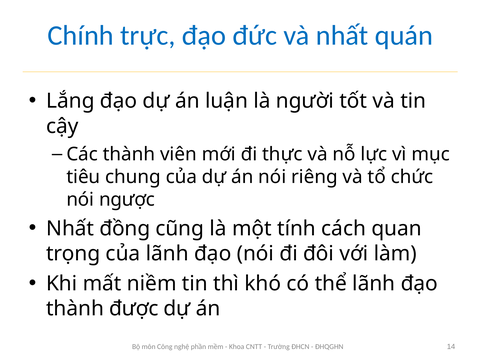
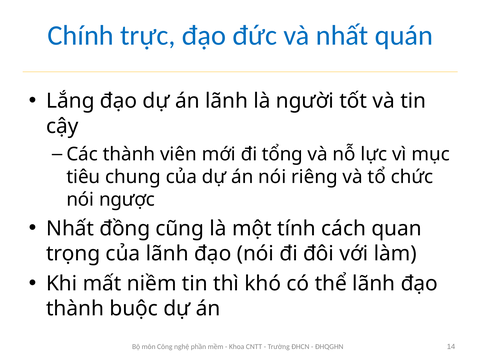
án luận: luận -> lãnh (227, 101)
thực: thực -> tổng (282, 154)
được: được -> buộc (134, 309)
